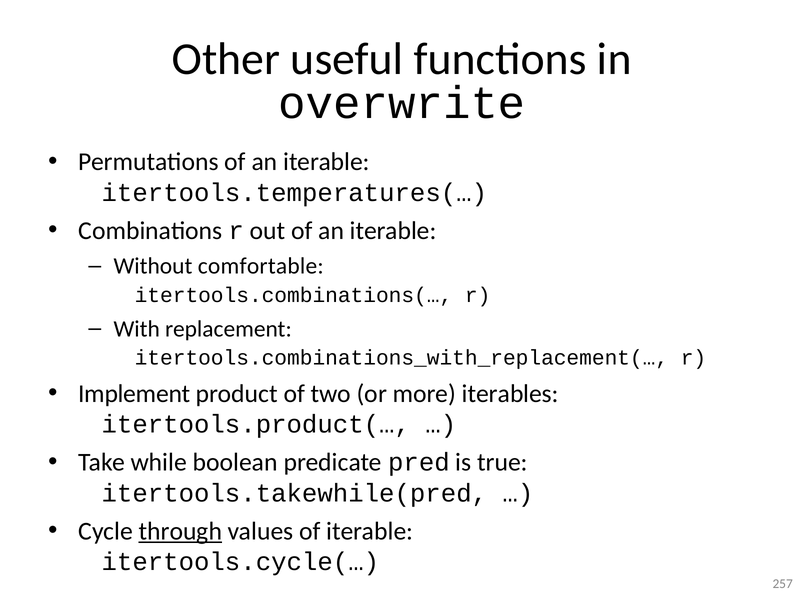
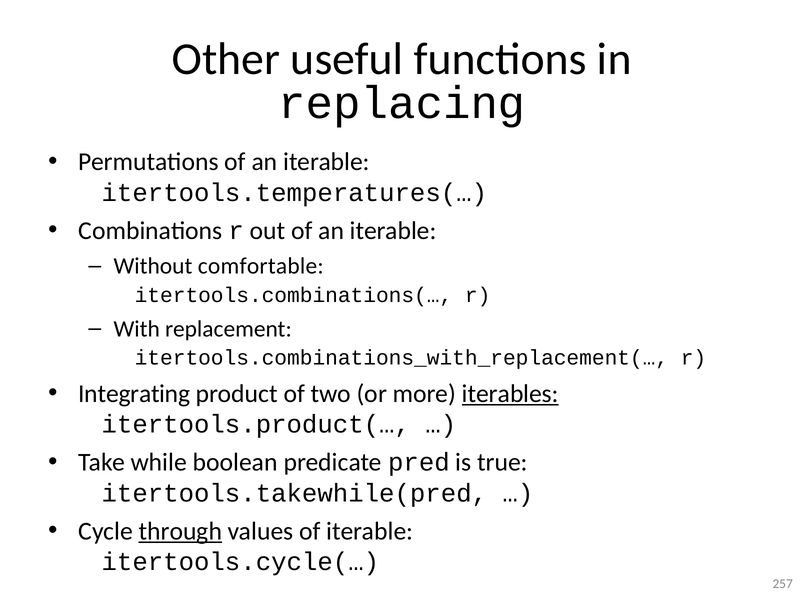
overwrite: overwrite -> replacing (402, 103)
Implement: Implement -> Integrating (134, 394)
iterables underline: none -> present (510, 394)
